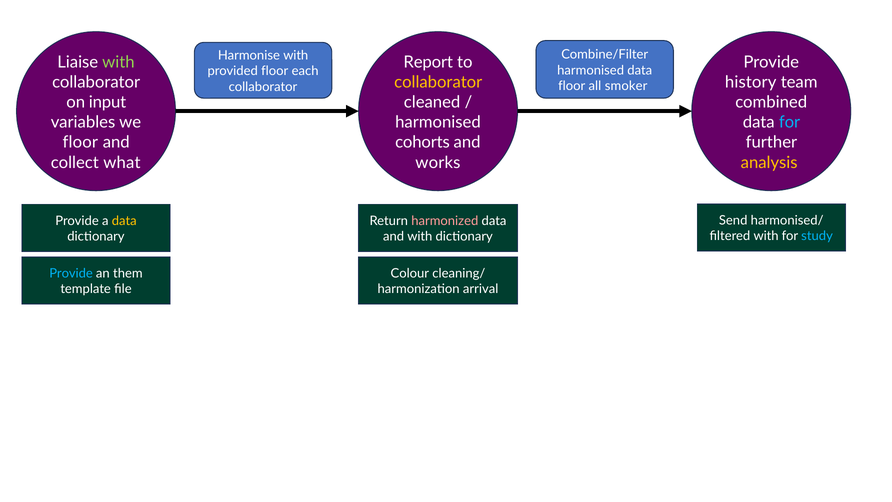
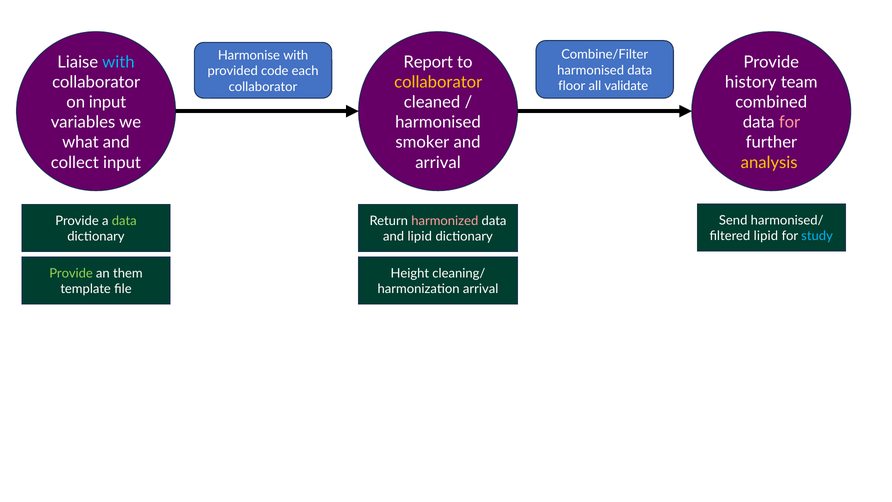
with colour: light green -> light blue (118, 62)
provided floor: floor -> code (275, 71)
smoker: smoker -> validate (626, 86)
for colour: light blue -> pink (790, 122)
floor: floor -> what (80, 142)
cohorts: cohorts -> smoker (422, 142)
collect what: what -> input (122, 162)
works: works -> arrival (438, 162)
data colour: yellow -> light green (124, 221)
filtered with: with -> lipid (766, 236)
and with: with -> lipid (420, 236)
Provide colour: light blue -> light green (71, 273)
Colour: Colour -> Height (410, 273)
